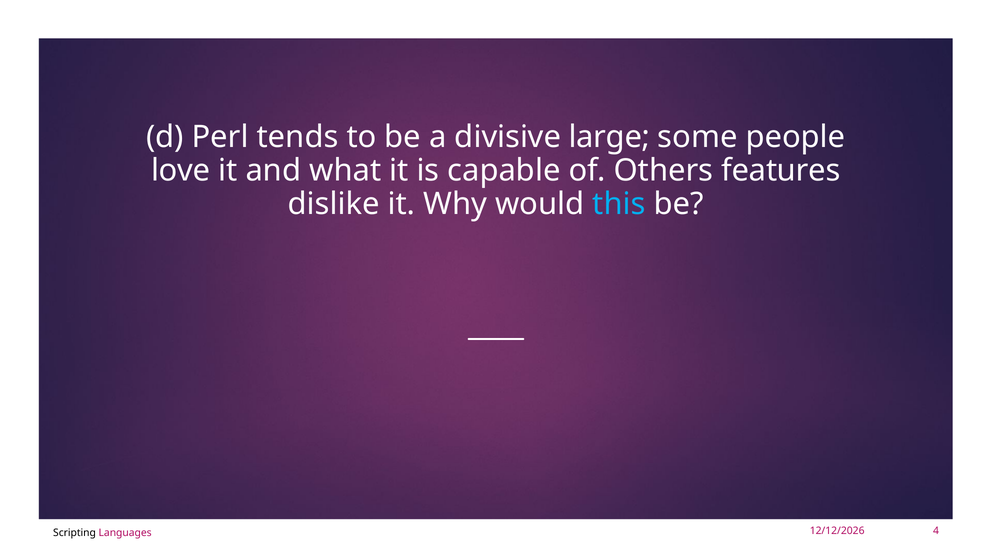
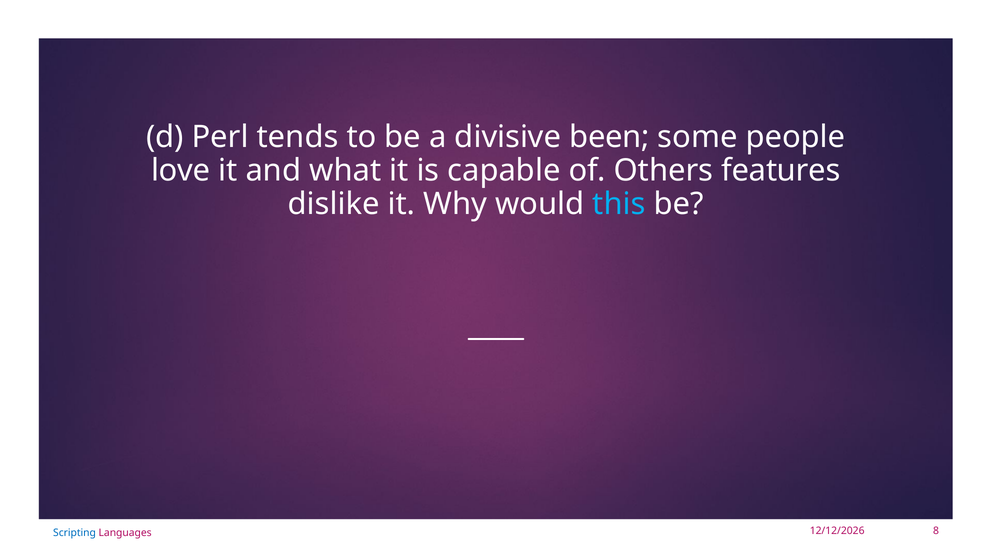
large: large -> been (609, 137)
Scripting colour: black -> blue (75, 533)
4: 4 -> 8 (936, 531)
